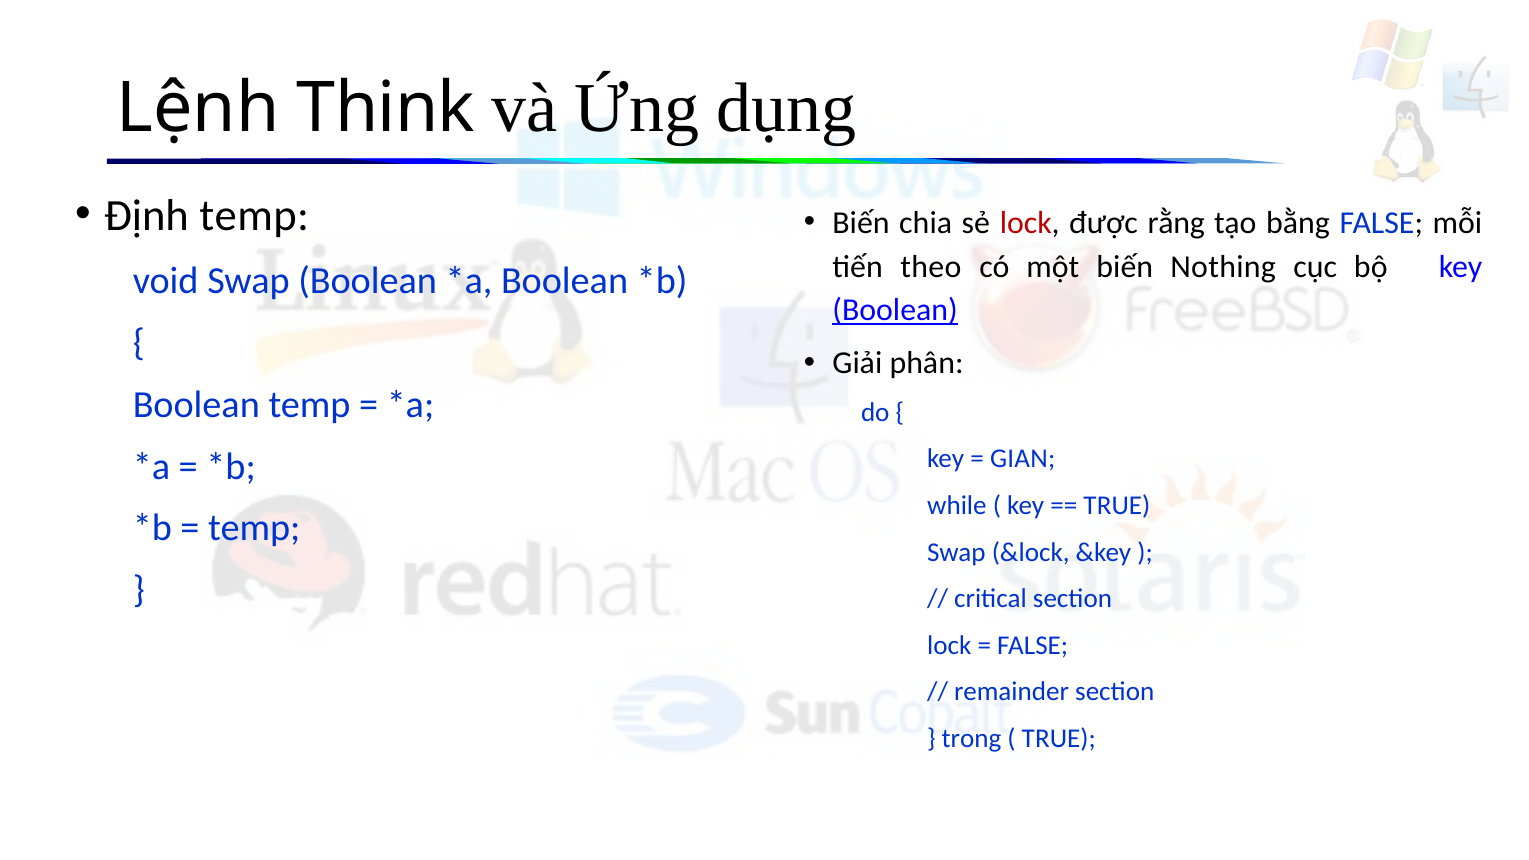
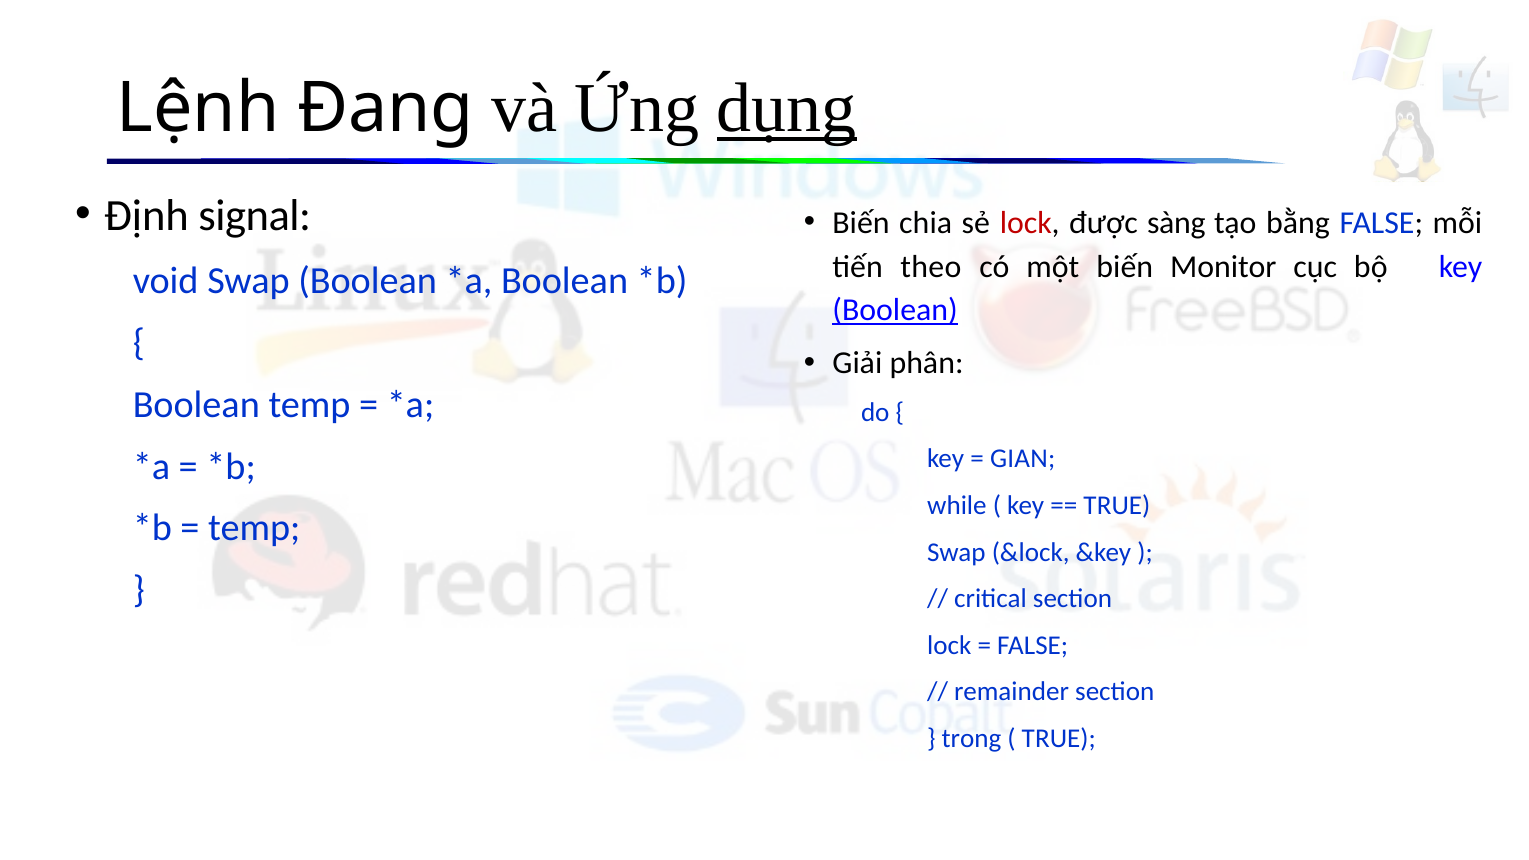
Think: Think -> Đang (386, 109)
dụng underline: none -> present (787, 109)
Định temp: temp -> signal (255, 216)
rằng: rằng -> sàng (1176, 223)
Nothing: Nothing -> Monitor (1223, 267)
